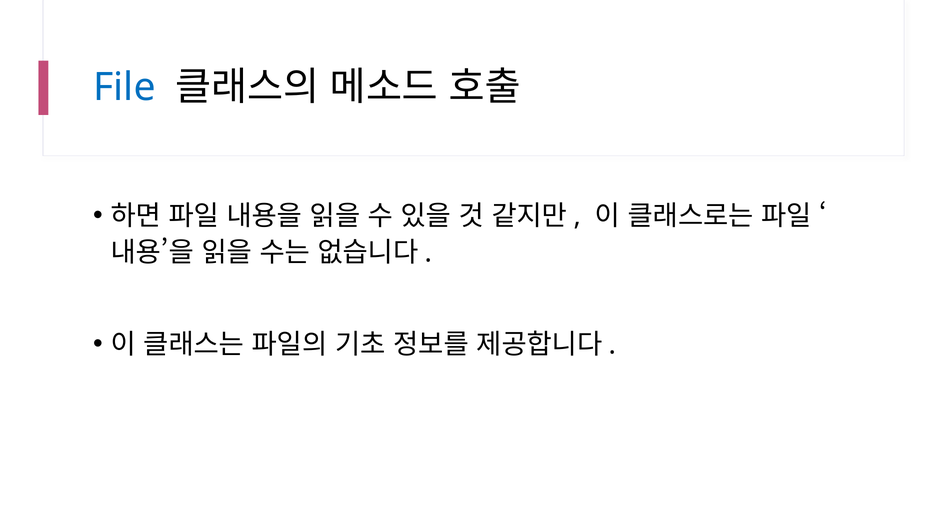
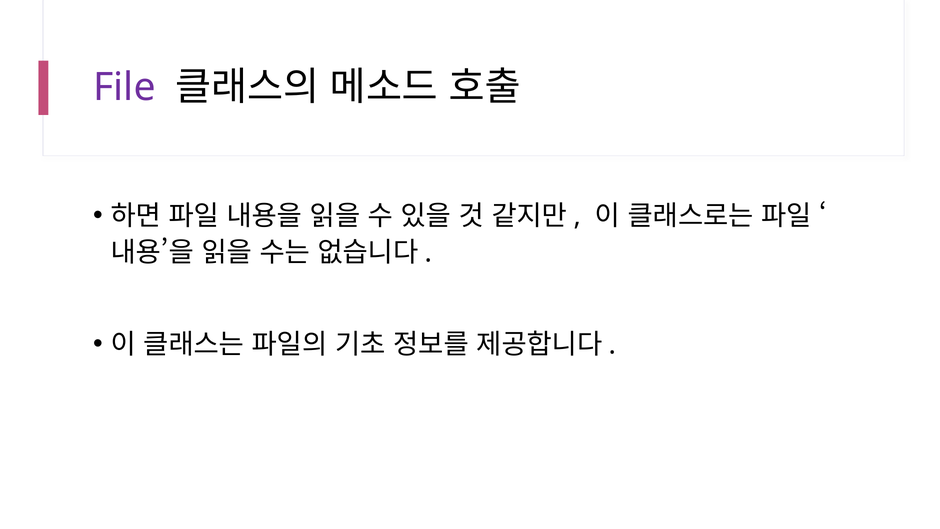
File colour: blue -> purple (124, 88)
